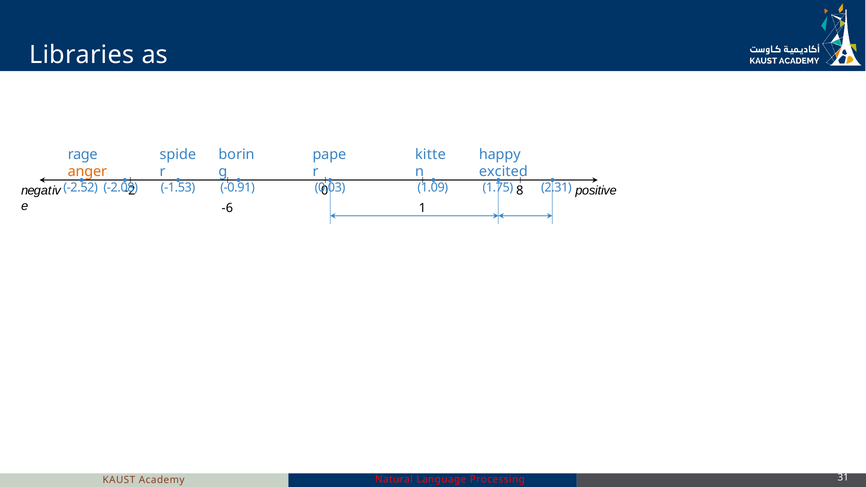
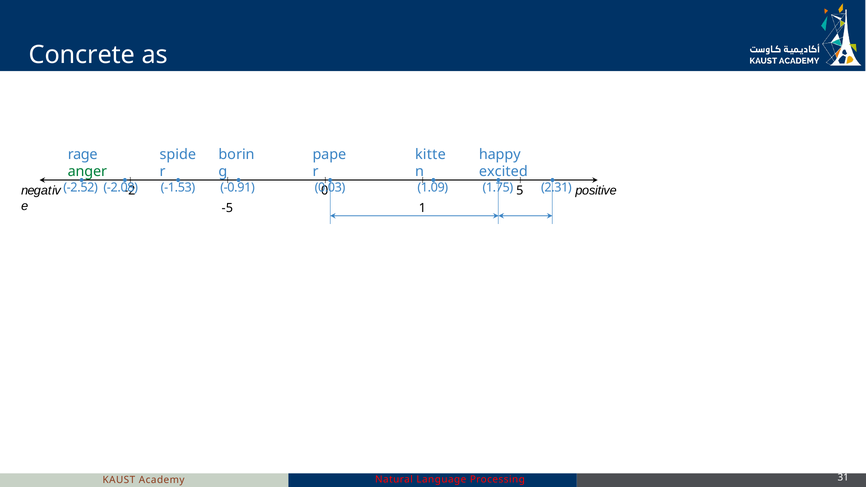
Libraries: Libraries -> Concrete (82, 55)
anger colour: orange -> green (87, 172)
8: 8 -> 5 (520, 191)
-6: -6 -> -5 (227, 208)
